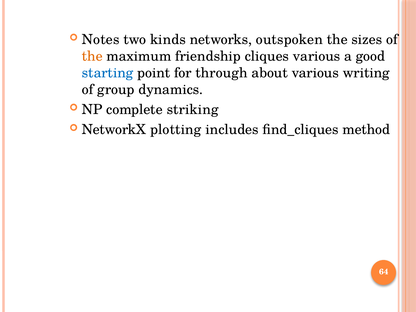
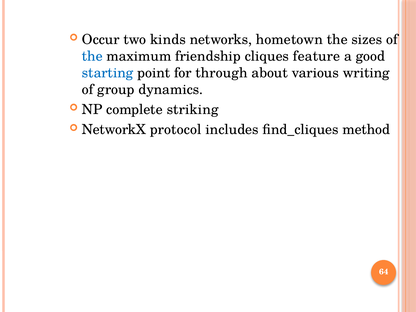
Notes: Notes -> Occur (101, 40)
outspoken: outspoken -> hometown (289, 40)
the colour: orange -> blue (92, 56)
cliques various: various -> feature (317, 56)
plotting: plotting -> protocol (176, 130)
